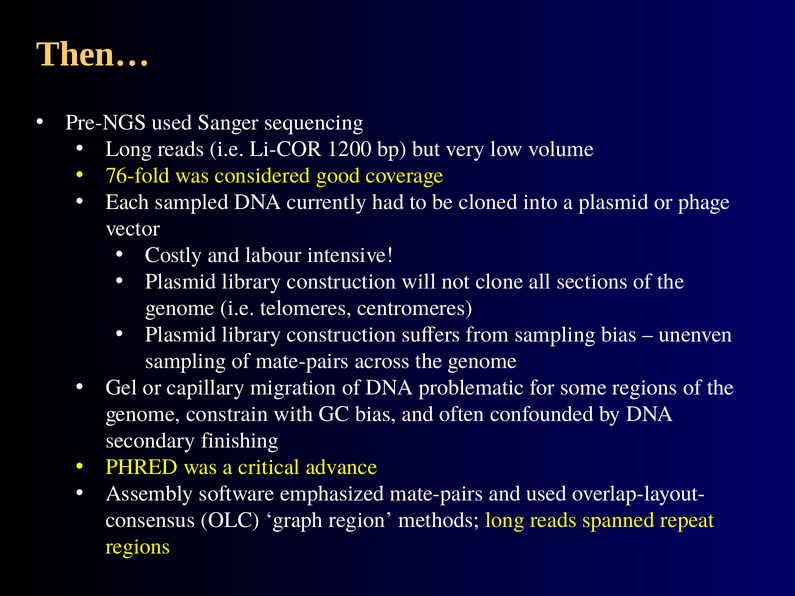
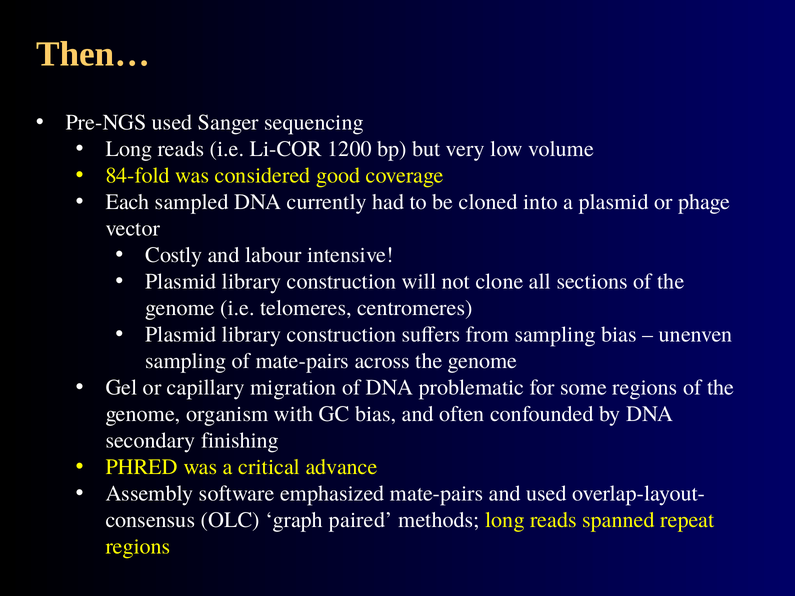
76-fold: 76-fold -> 84-fold (138, 176)
constrain: constrain -> organism (227, 414)
region: region -> paired (361, 520)
